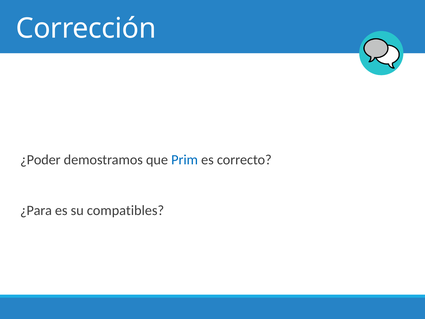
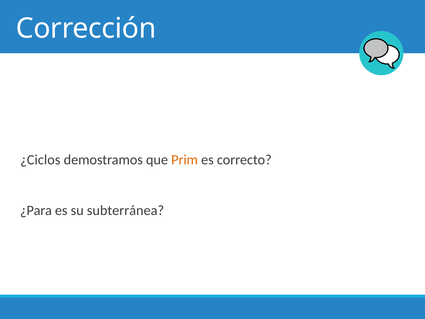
¿Poder: ¿Poder -> ¿Ciclos (40, 160)
Prim colour: blue -> orange (185, 160)
compatibles: compatibles -> subterránea (125, 210)
